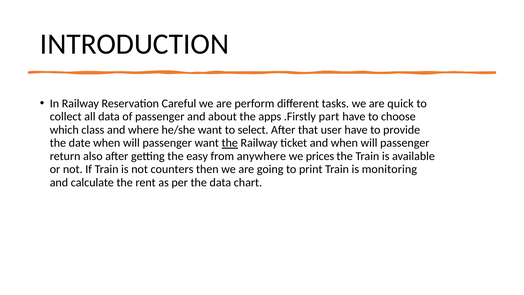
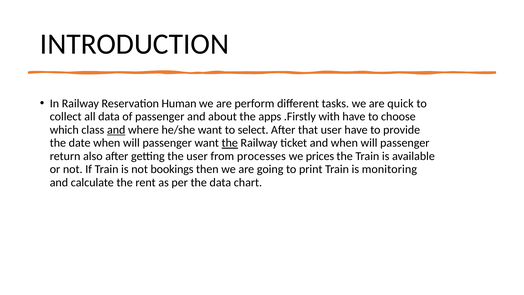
Careful: Careful -> Human (179, 103)
part: part -> with (329, 117)
and underline: none -> present (116, 130)
the easy: easy -> user (197, 156)
anywhere: anywhere -> processes (261, 156)
counters: counters -> bookings (172, 169)
